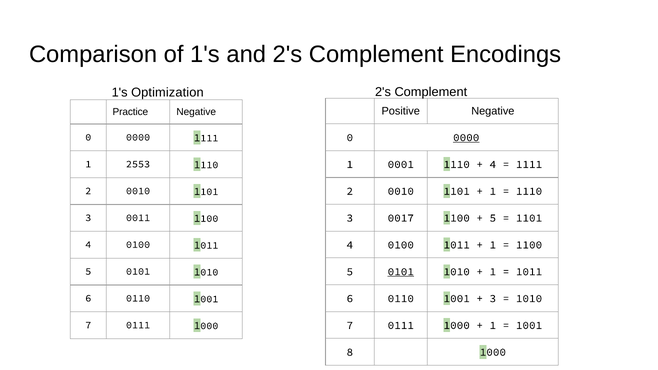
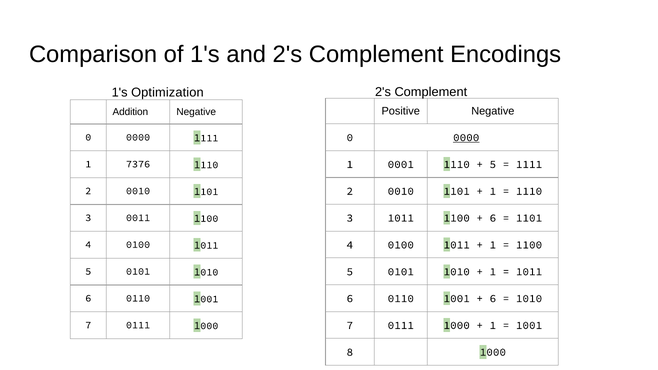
Practice: Practice -> Addition (130, 112)
2553: 2553 -> 7376 (138, 164)
4: 4 -> 5 (493, 164)
3 0017: 0017 -> 1011 (401, 218)
5: 5 -> 6 (493, 218)
0101 underline: present -> none (401, 272)
3: 3 -> 6 (493, 299)
